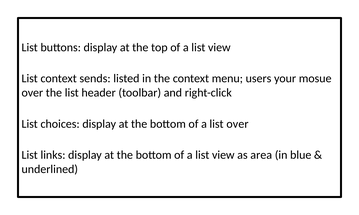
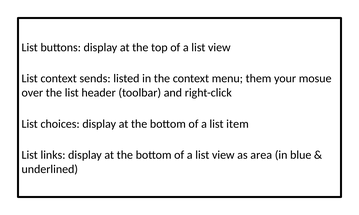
users: users -> them (259, 79)
list over: over -> item (237, 124)
